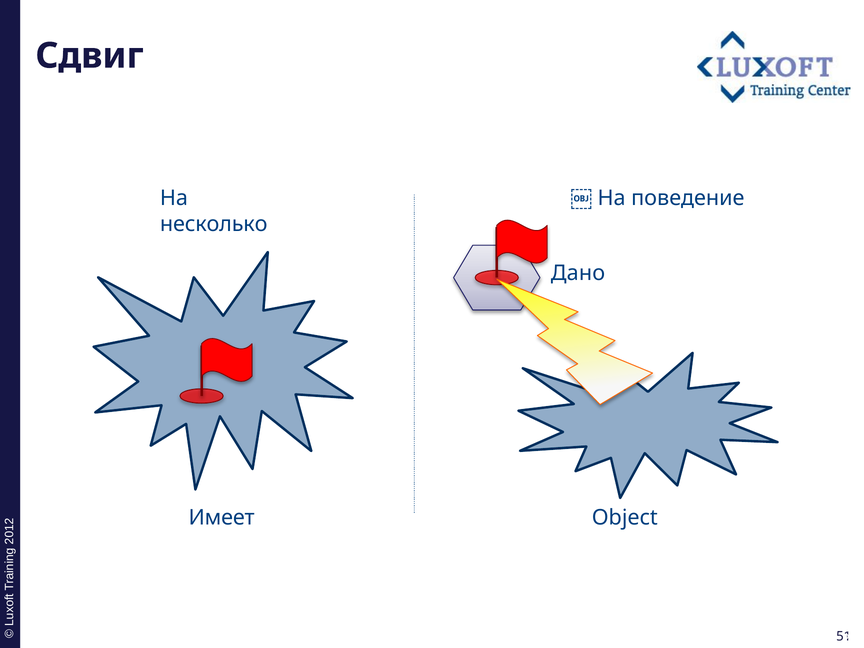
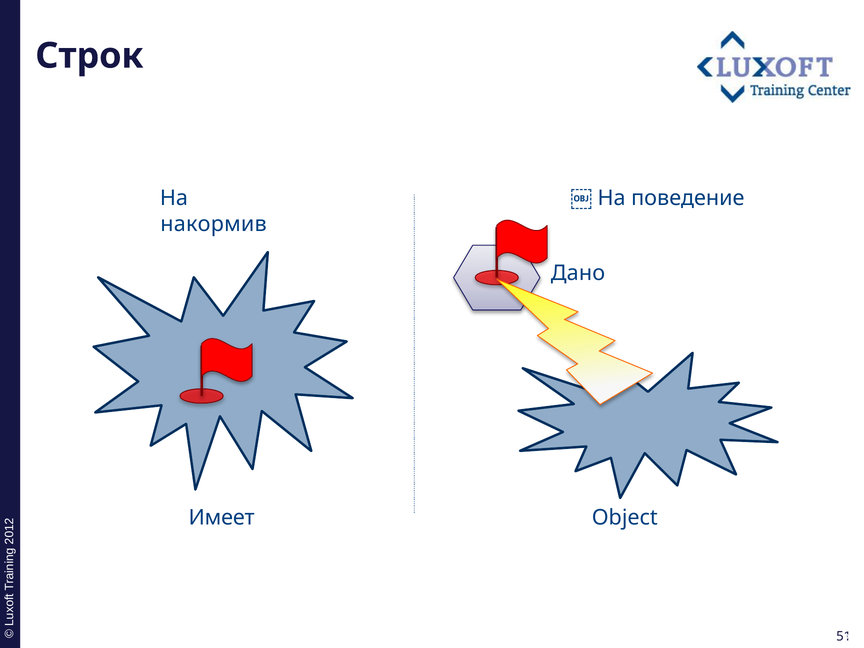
Сдвиг: Сдвиг -> Строк (89, 56)
несколько: несколько -> накормив (214, 224)
